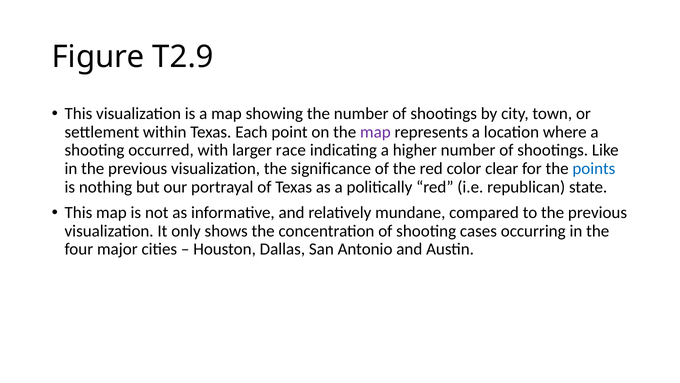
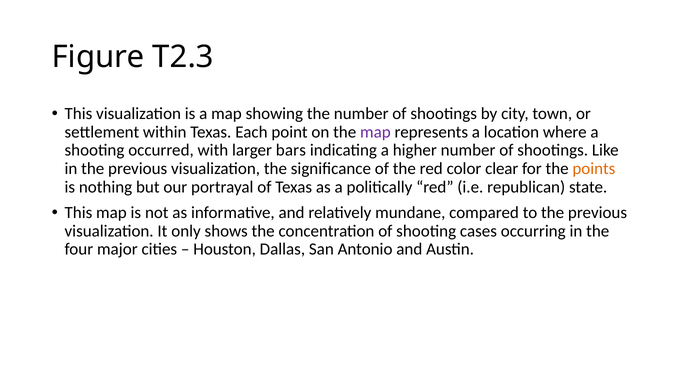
T2.9: T2.9 -> T2.3 (183, 57)
race: race -> bars (291, 150)
points colour: blue -> orange (594, 169)
